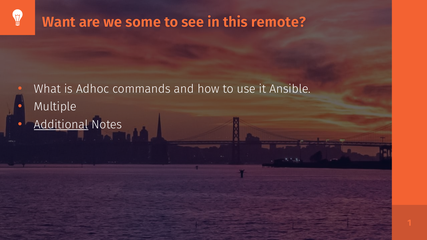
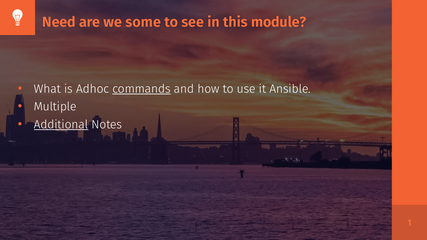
Want: Want -> Need (59, 22)
remote: remote -> module (279, 22)
commands underline: none -> present (142, 89)
